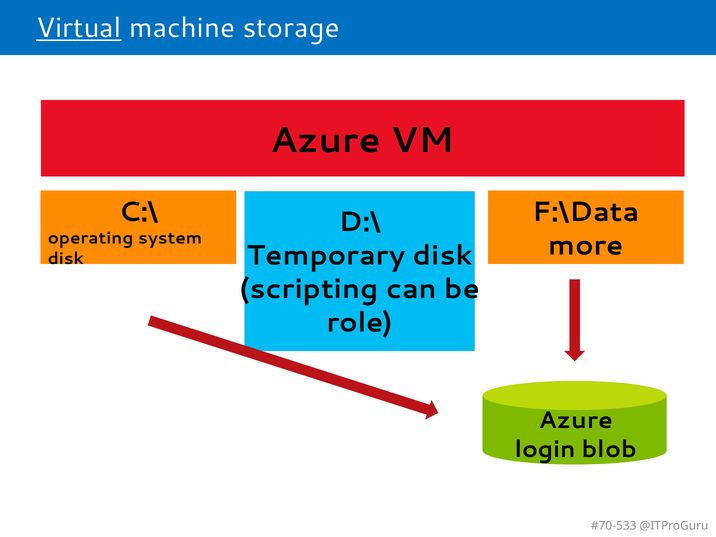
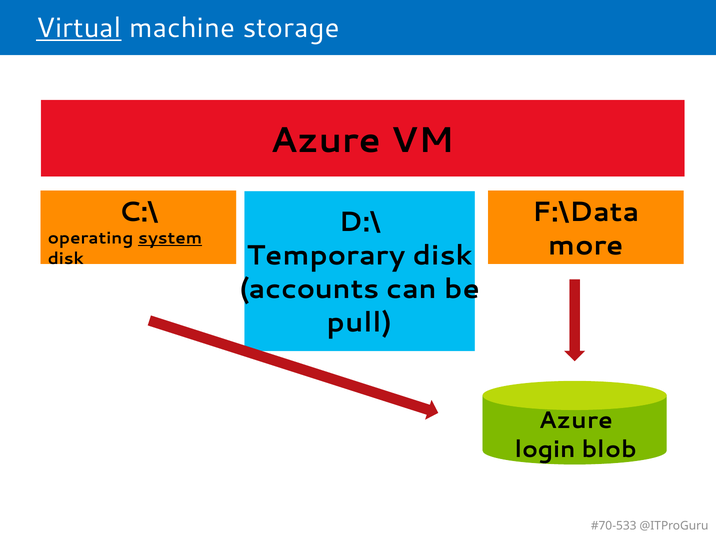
system underline: none -> present (170, 238)
scripting: scripting -> accounts (309, 289)
role: role -> pull (360, 323)
